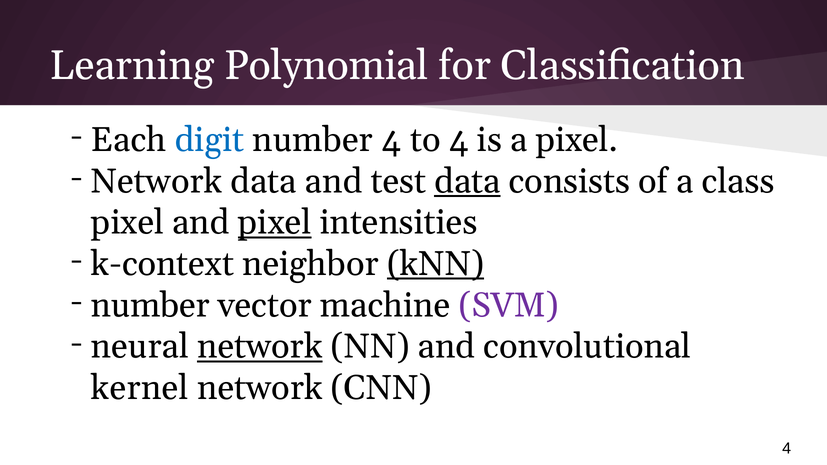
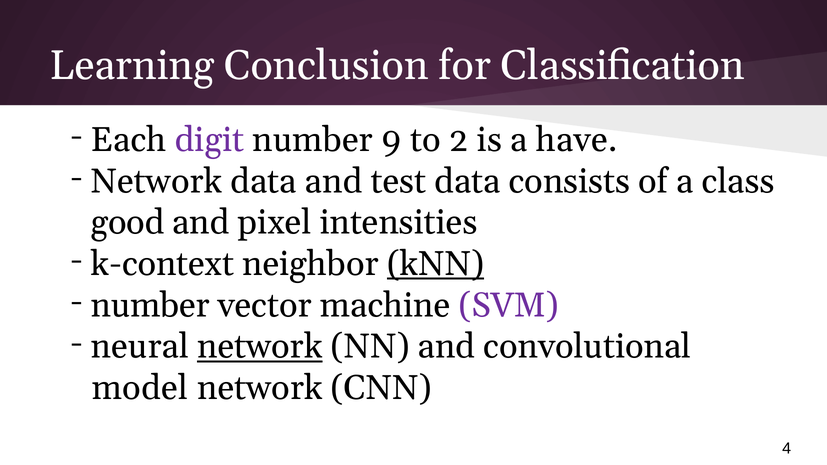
Polynomial: Polynomial -> Conclusion (326, 66)
digit colour: blue -> purple (209, 140)
number 4: 4 -> 9 (391, 140)
to 4: 4 -> 2 (459, 140)
a pixel: pixel -> have (577, 140)
data underline: present -> none (467, 181)
pixel: pixel -> good (128, 223)
pixel underline: present -> none (275, 223)
kernel: kernel -> model (140, 388)
